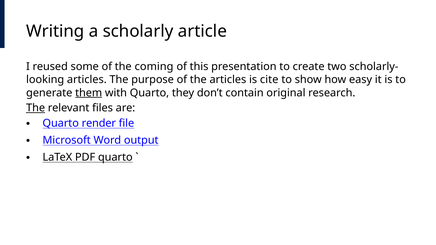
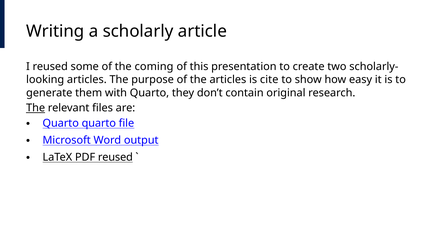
them underline: present -> none (89, 93)
Quarto render: render -> quarto (99, 123)
PDF quarto: quarto -> reused (115, 157)
